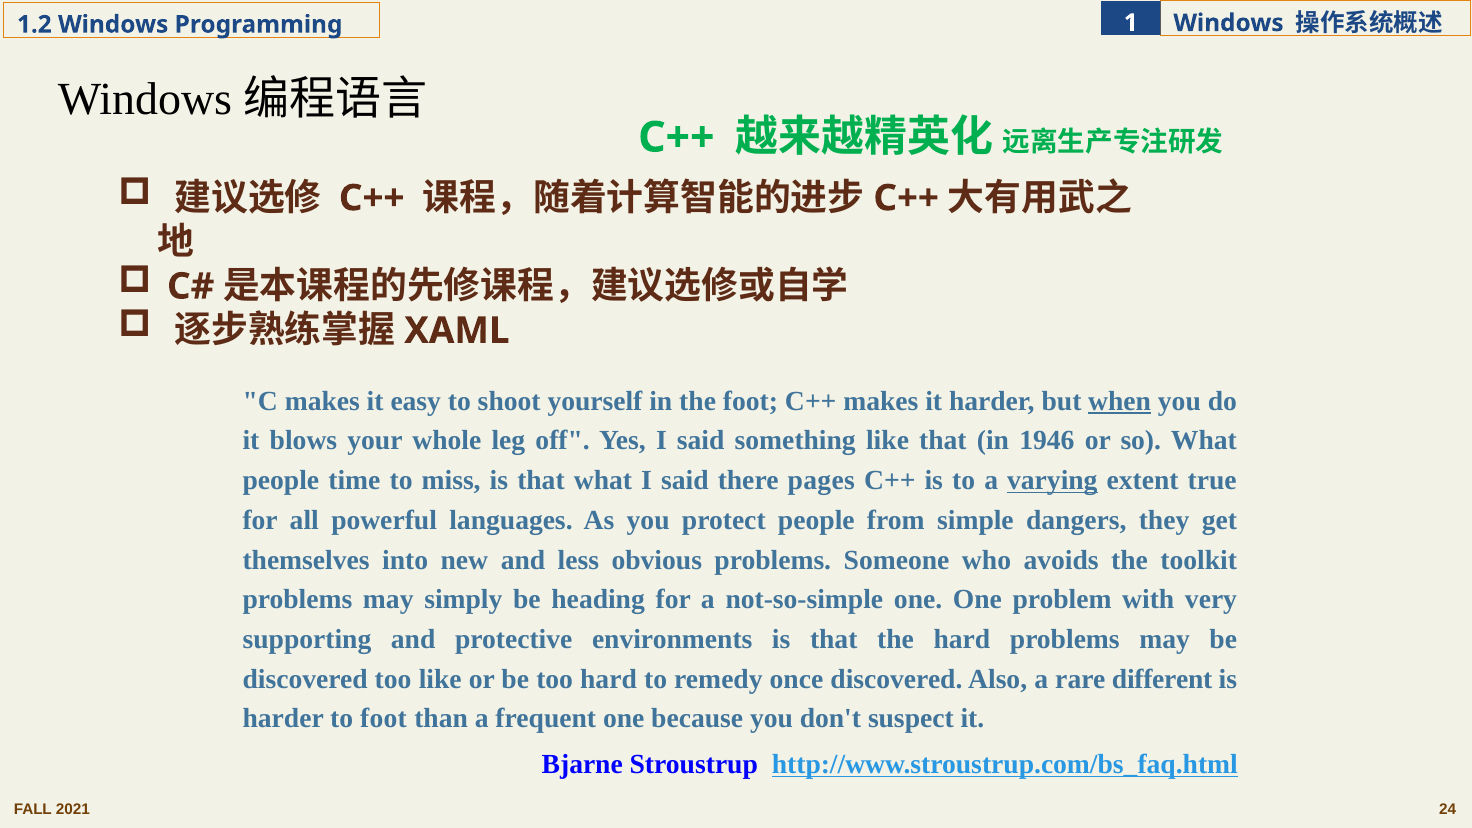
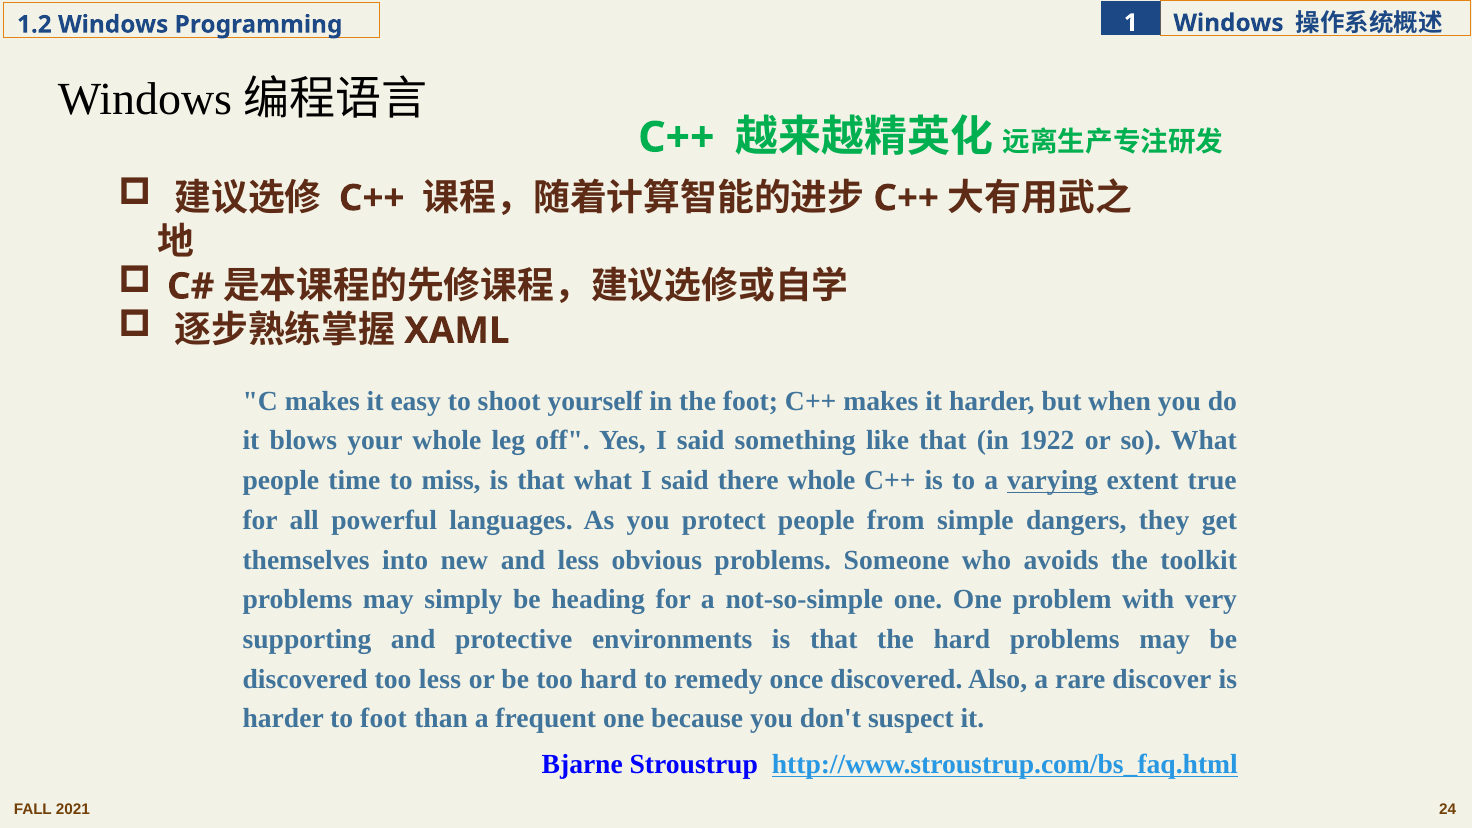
when underline: present -> none (1120, 401)
1946: 1946 -> 1922 (1047, 441)
there pages: pages -> whole (822, 480)
too like: like -> less (440, 679)
different: different -> discover (1162, 679)
